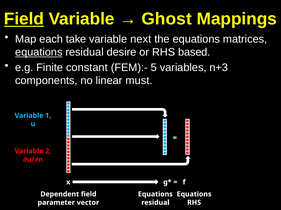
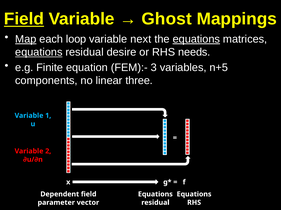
Map underline: none -> present (26, 39)
take: take -> loop (76, 39)
equations underline: none -> present (196, 39)
based: based -> needs (194, 52)
constant: constant -> equation (87, 68)
5: 5 -> 3 (154, 68)
n+3: n+3 -> n+5 (219, 68)
must: must -> three (139, 81)
